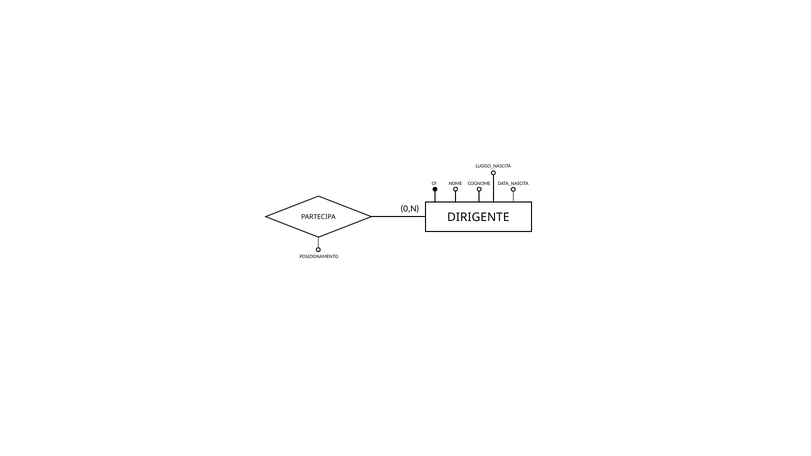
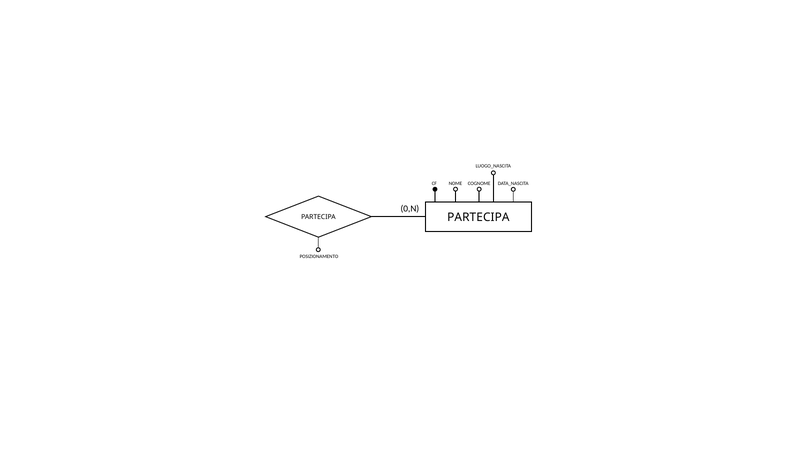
DIRIGENTE: DIRIGENTE -> PARTECIPA (478, 218)
